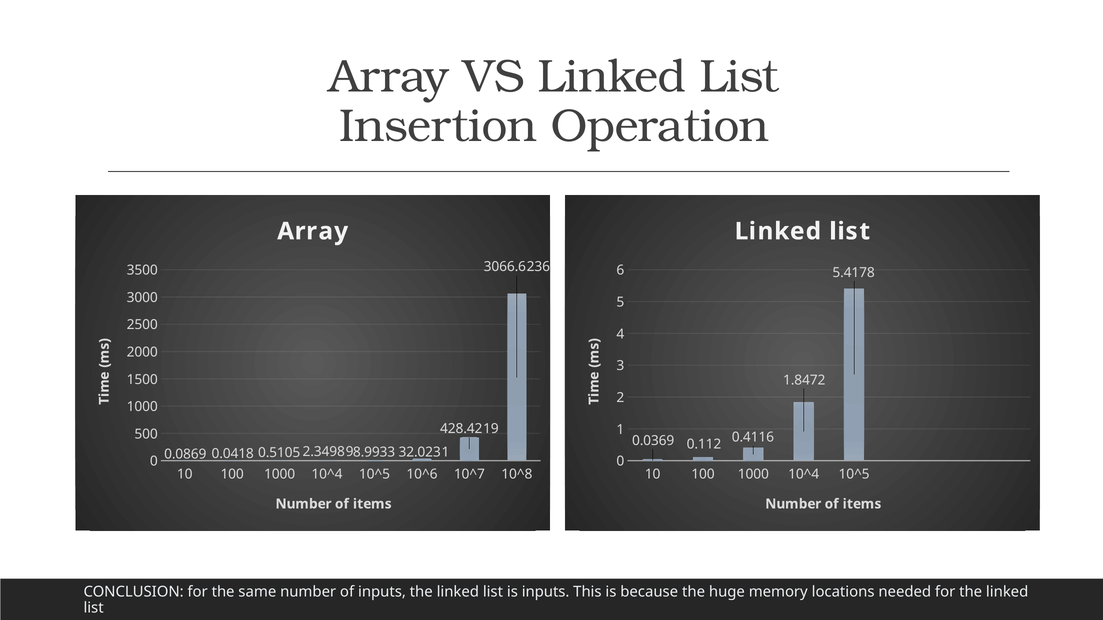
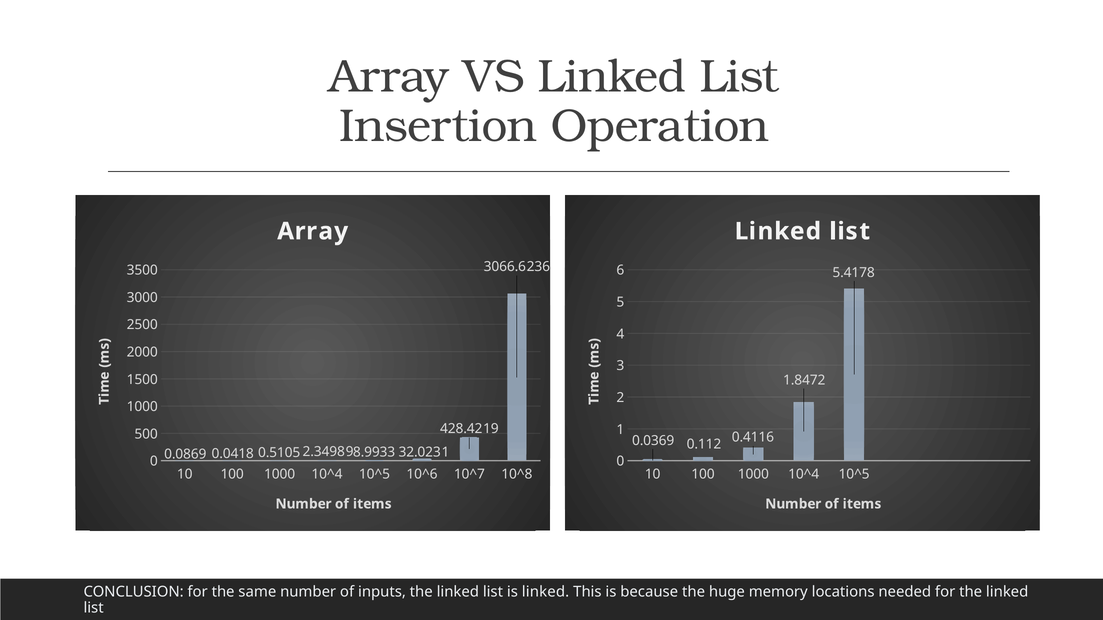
is inputs: inputs -> linked (546, 592)
